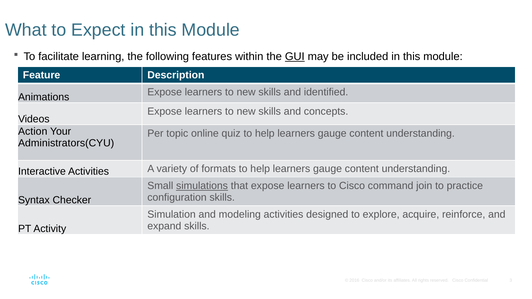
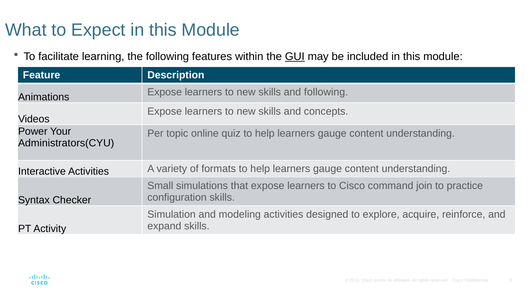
and identified: identified -> following (326, 92)
Action: Action -> Power (33, 131)
simulations underline: present -> none (202, 186)
